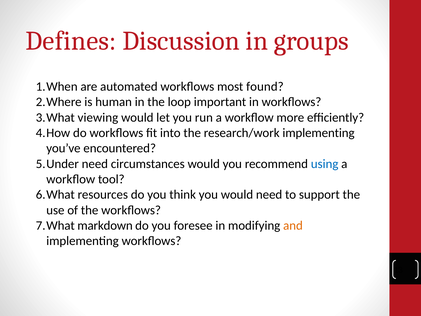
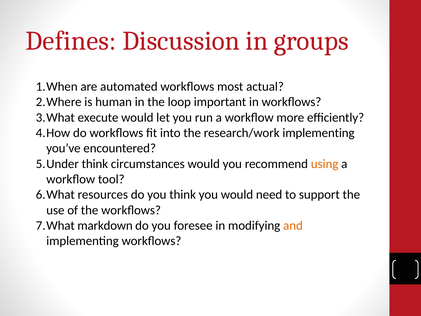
found: found -> actual (265, 87)
viewing: viewing -> execute (98, 117)
need: need -> think (95, 164)
using colour: blue -> orange (325, 164)
